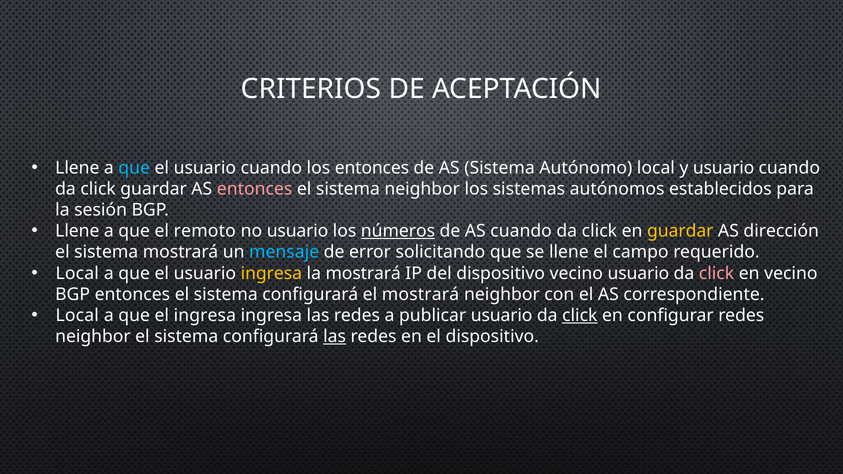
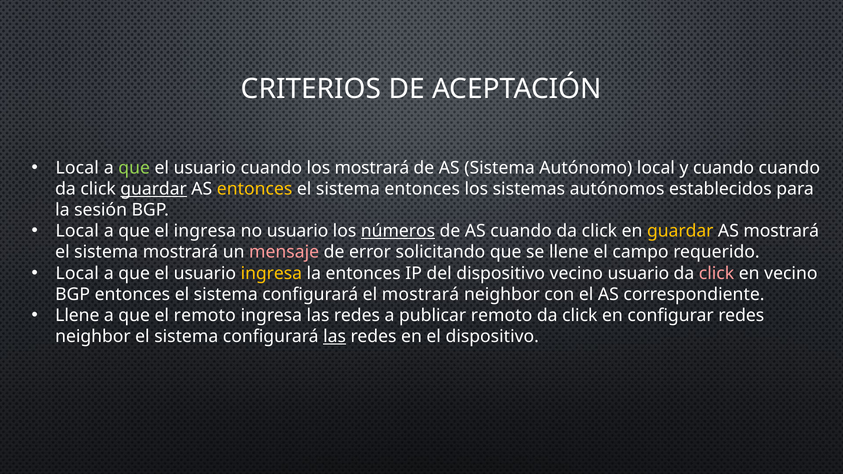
Llene: Llene -> Local (77, 168)
que colour: light blue -> light green (134, 168)
los entonces: entonces -> mostrará (372, 168)
y usuario: usuario -> cuando (724, 168)
guardar underline: none -> present (154, 189)
entonces colour: pink -> yellow (255, 189)
sistema neighbor: neighbor -> entonces (422, 189)
Llene: Llene -> Local (77, 231)
el remoto: remoto -> ingresa (205, 231)
AS dirección: dirección -> mostrará (781, 231)
mensaje colour: light blue -> pink (284, 252)
la mostrará: mostrará -> entonces (363, 273)
Local: Local -> Llene (77, 315)
el ingresa: ingresa -> remoto (205, 315)
publicar usuario: usuario -> remoto (502, 315)
click underline: present -> none (580, 315)
